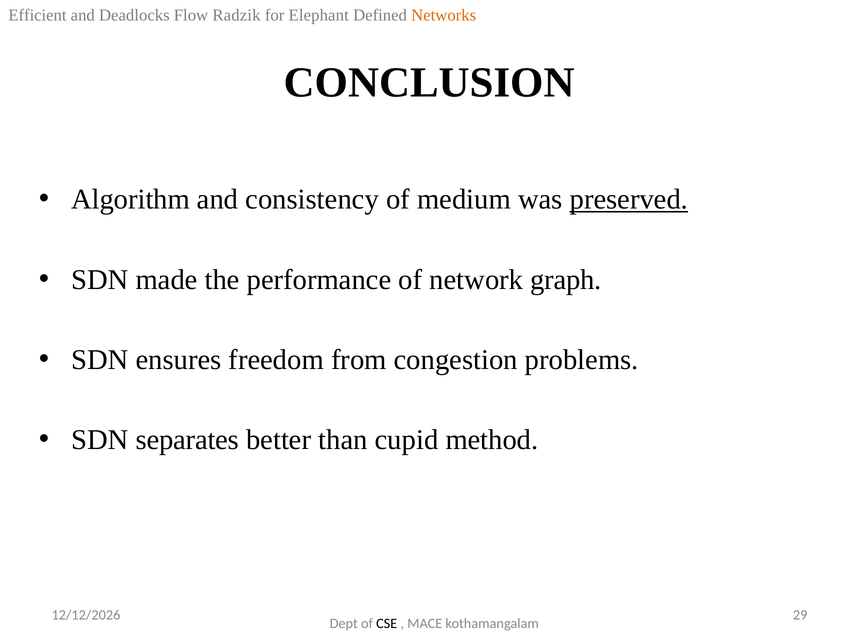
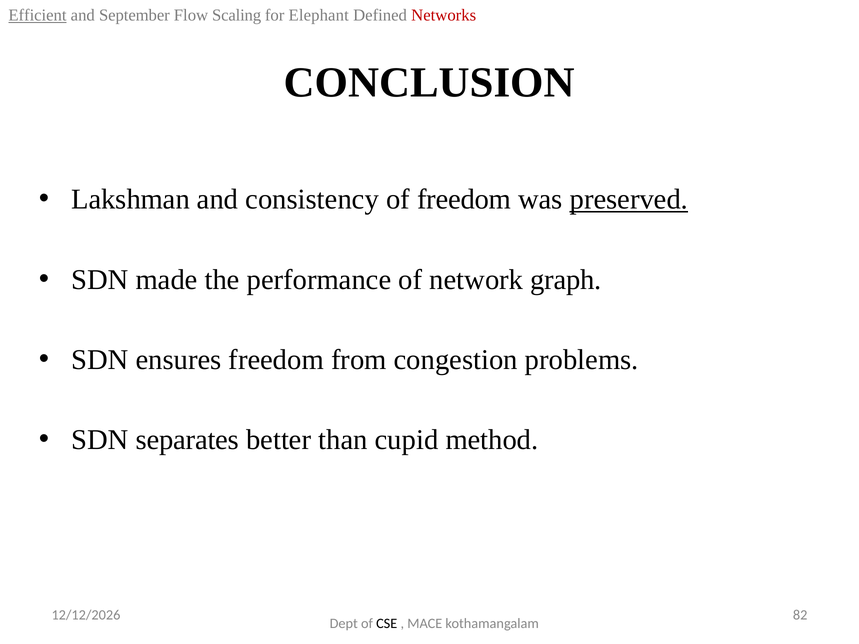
Efficient underline: none -> present (37, 15)
Deadlocks: Deadlocks -> September (134, 15)
Radzik: Radzik -> Scaling (237, 15)
Networks colour: orange -> red (444, 15)
Algorithm: Algorithm -> Lakshman (131, 200)
of medium: medium -> freedom (464, 200)
29: 29 -> 82 (800, 615)
